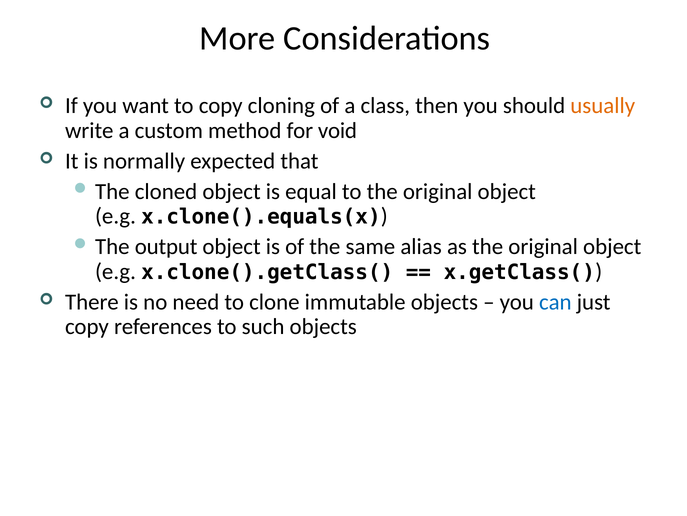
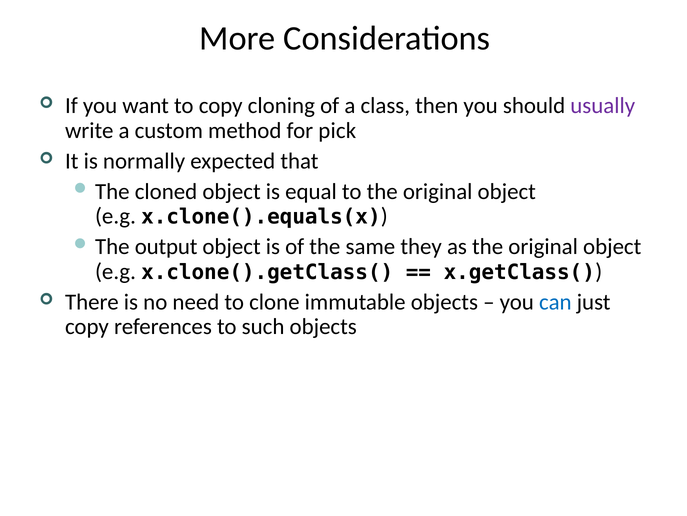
usually colour: orange -> purple (603, 106)
void: void -> pick (337, 130)
alias: alias -> they (421, 246)
